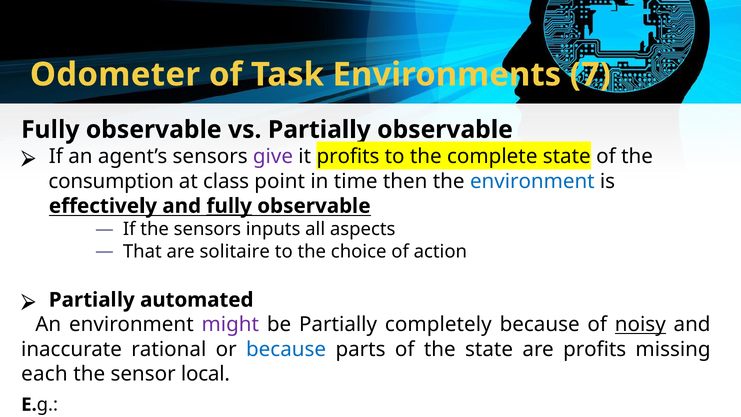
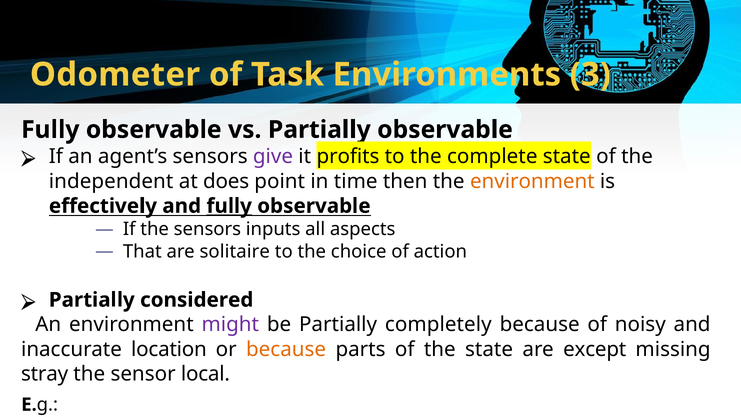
7: 7 -> 3 (590, 75)
consumption: consumption -> independent (111, 181)
class: class -> does (226, 181)
environment colour: blue -> orange (532, 181)
automated: automated -> considered (197, 300)
noisy underline: present -> none (640, 325)
rational: rational -> location (169, 349)
because colour: blue -> orange (286, 349)
are profits: profits -> except (595, 349)
each: each -> stray (45, 374)
